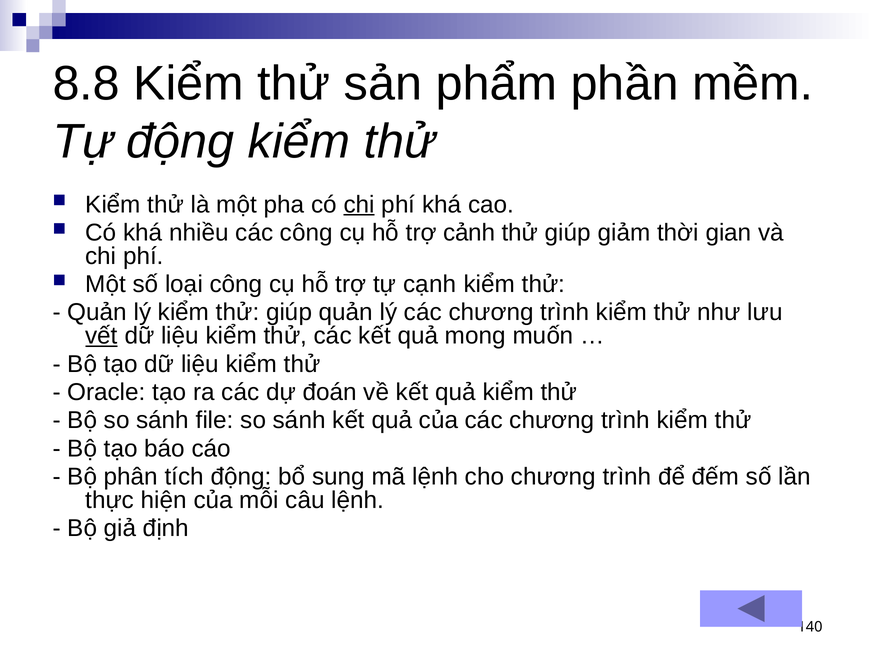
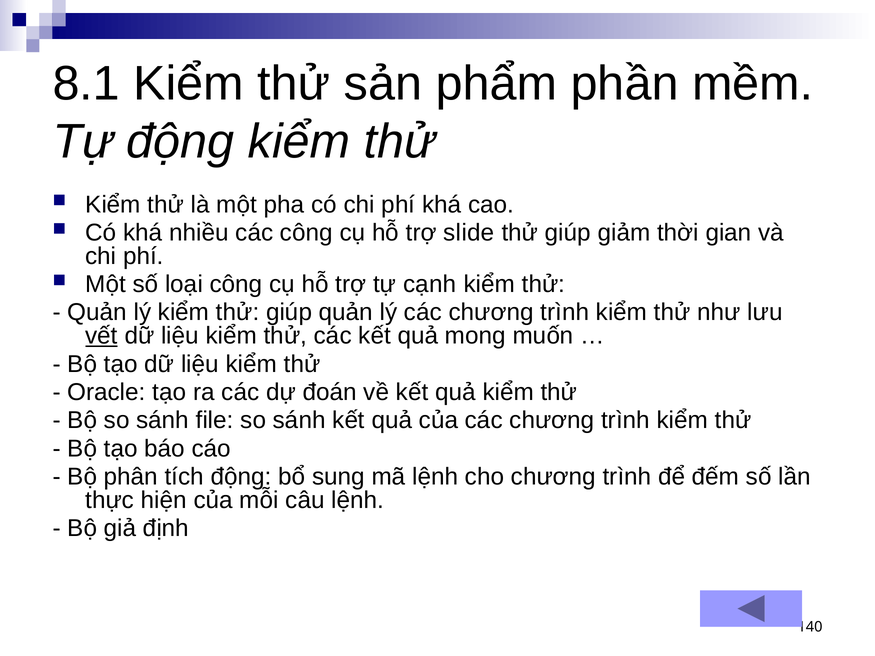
8.8: 8.8 -> 8.1 (86, 84)
chi underline: present -> none (359, 205)
cảnh: cảnh -> slide (469, 233)
